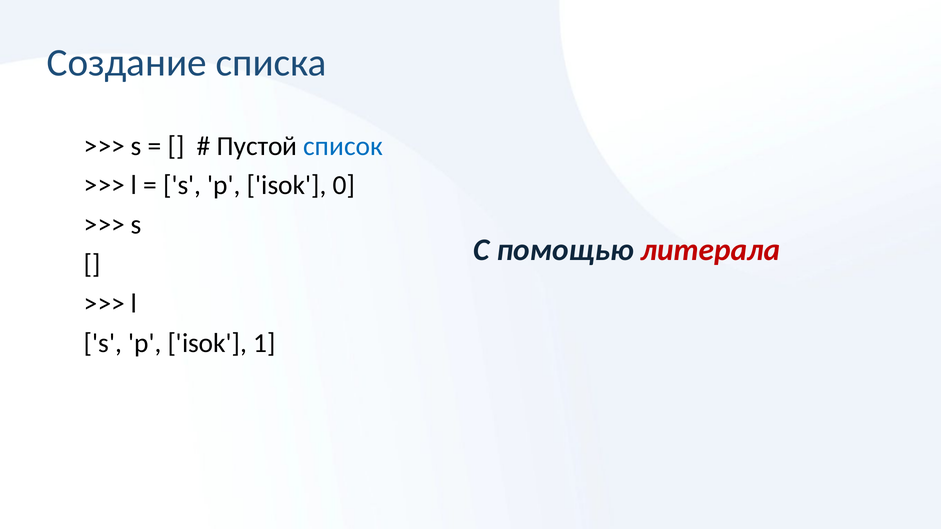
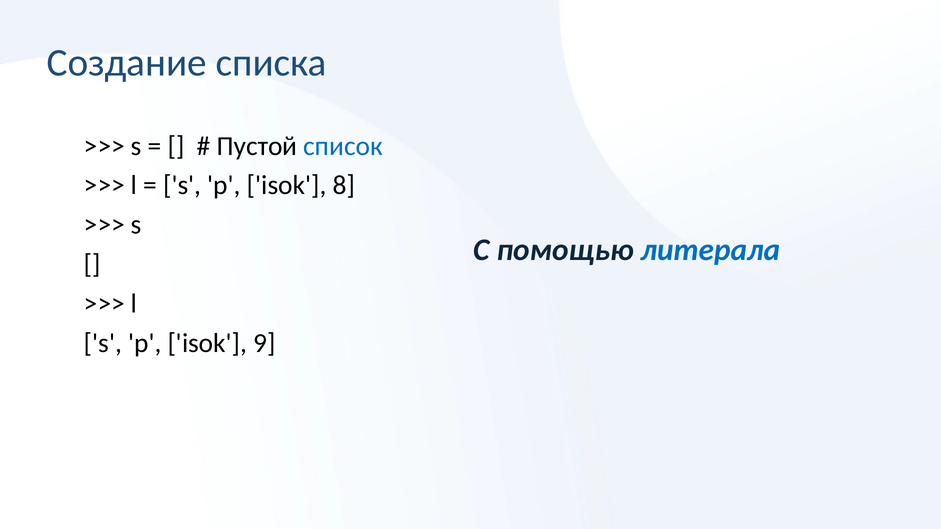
0: 0 -> 8 (344, 186)
литерала colour: red -> blue (711, 250)
1: 1 -> 9 (265, 343)
